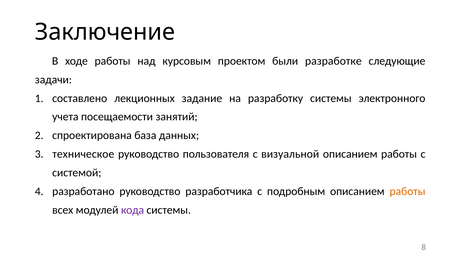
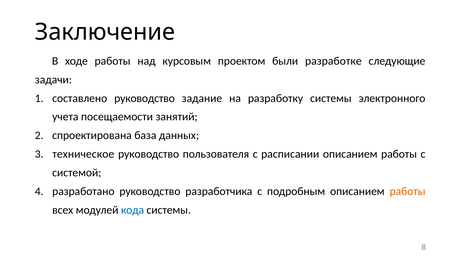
составлено лекционных: лекционных -> руководство (145, 98)
визуальной: визуальной -> расписании (290, 154)
кода colour: purple -> blue (133, 210)
